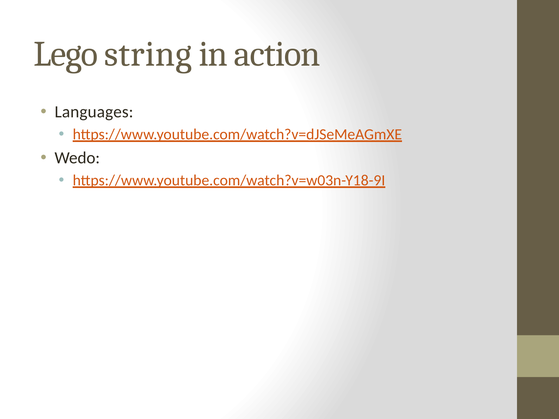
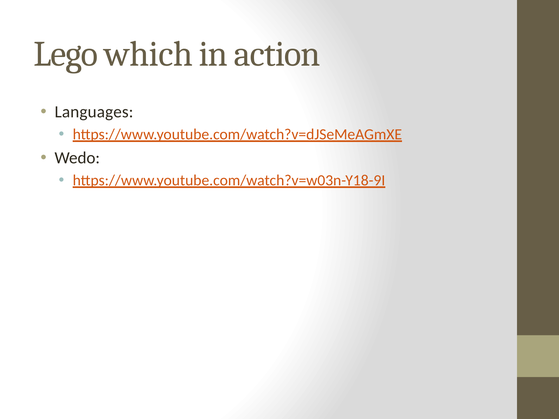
string: string -> which (148, 54)
